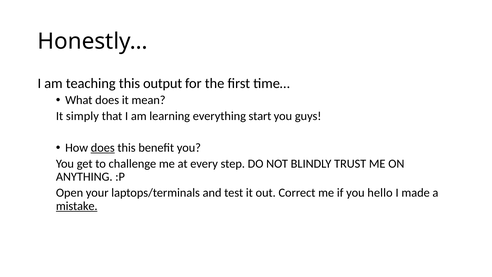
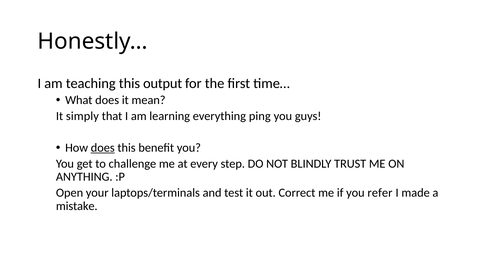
start: start -> ping (260, 116)
hello: hello -> refer (380, 193)
mistake underline: present -> none (77, 206)
